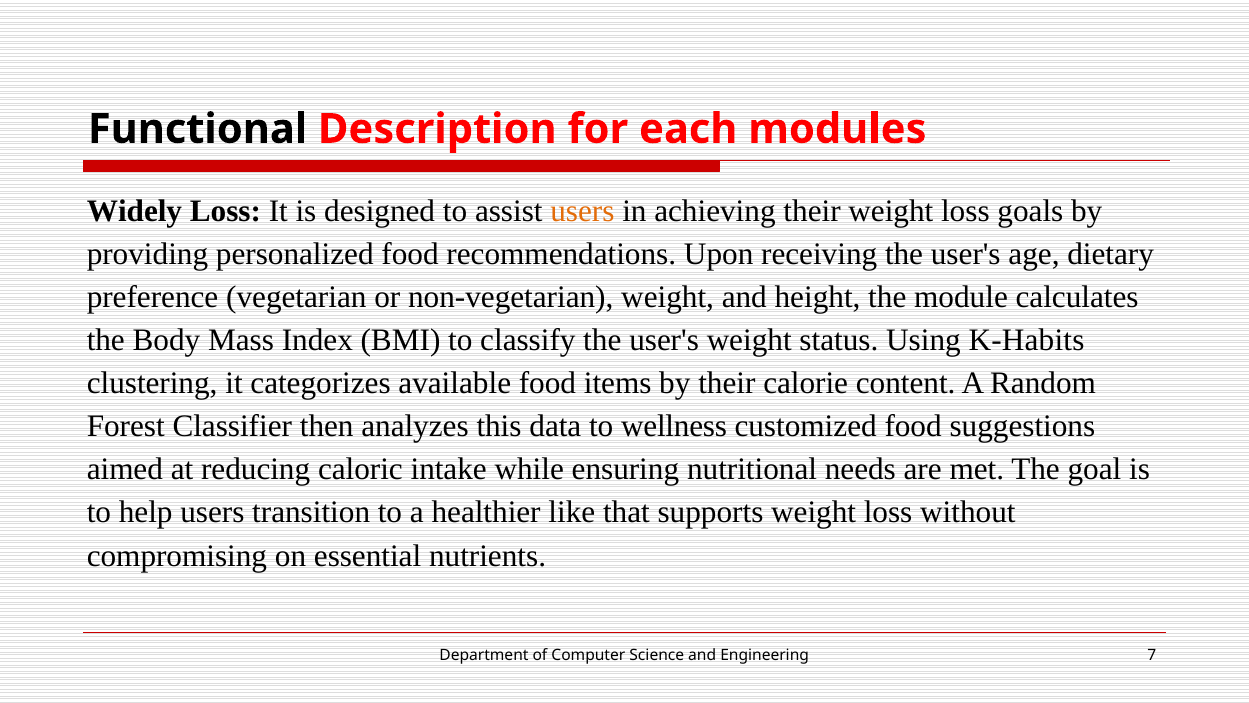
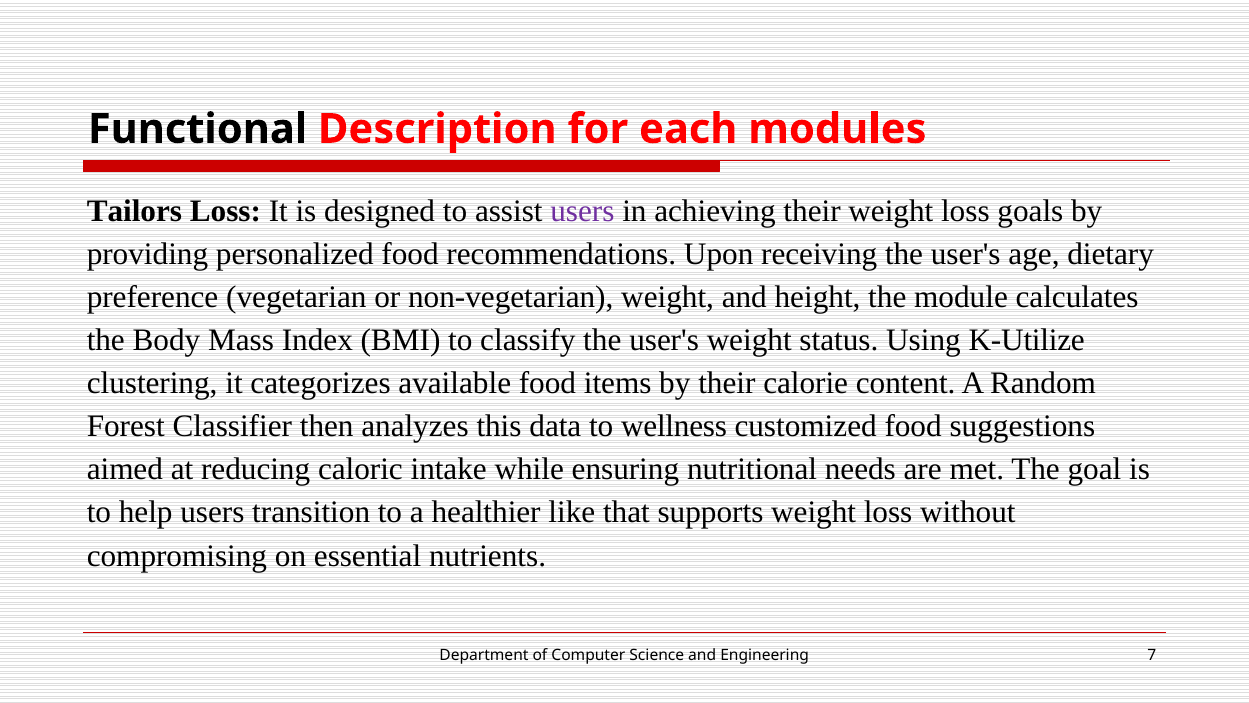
Widely: Widely -> Tailors (134, 211)
users colour: orange -> purple (582, 211)
K-Habits: K-Habits -> K-Utilize (1027, 340)
